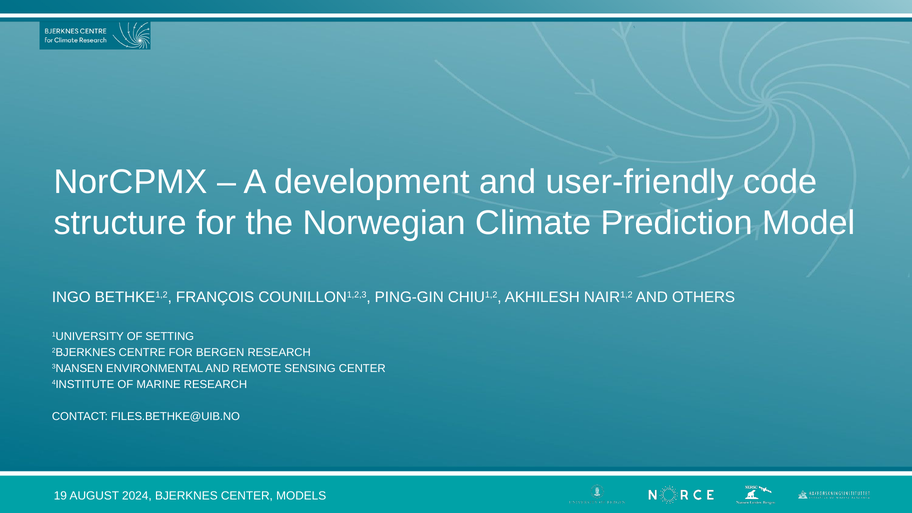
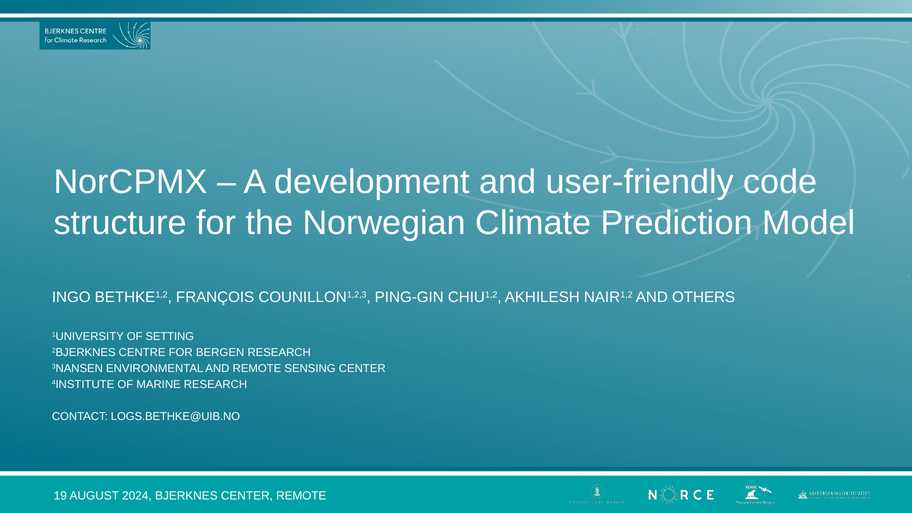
FILES.BETHKE@UIB.NO: FILES.BETHKE@UIB.NO -> LOGS.BETHKE@UIB.NO (175, 416)
CENTER MODELS: MODELS -> REMOTE (301, 496)
